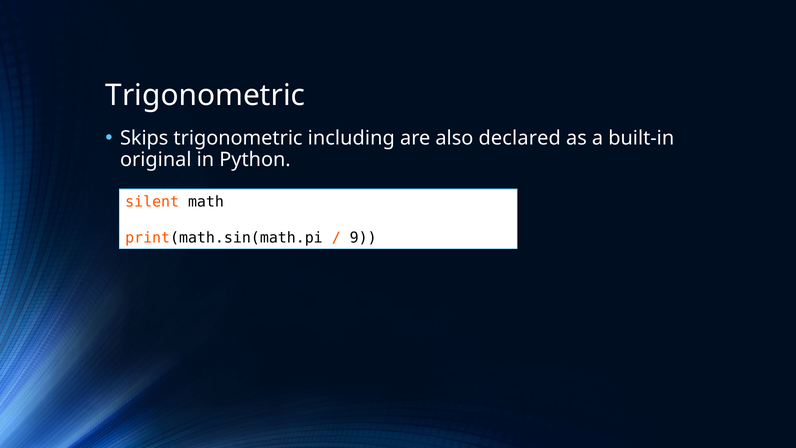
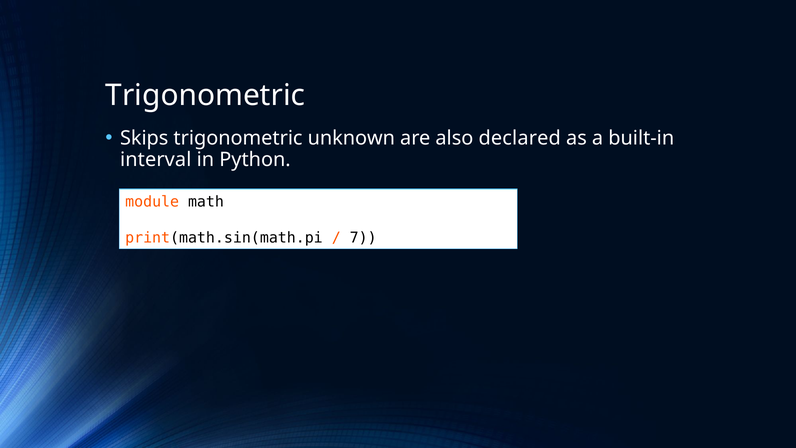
including: including -> unknown (351, 138)
original: original -> interval (156, 160)
silent: silent -> module (152, 202)
9: 9 -> 7 (363, 238)
